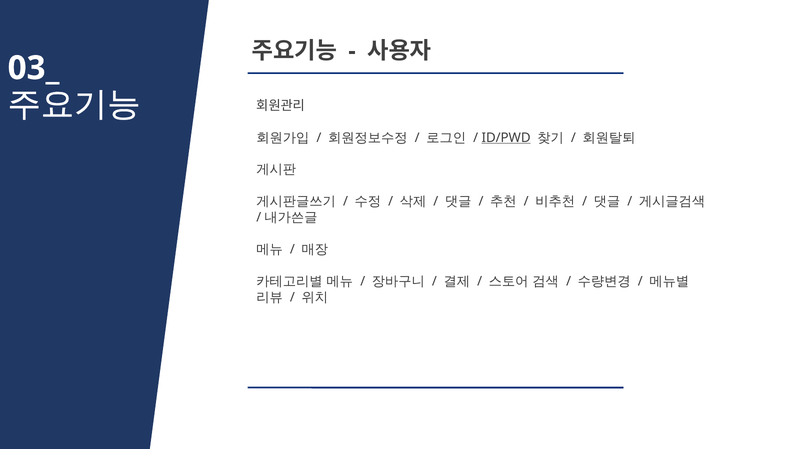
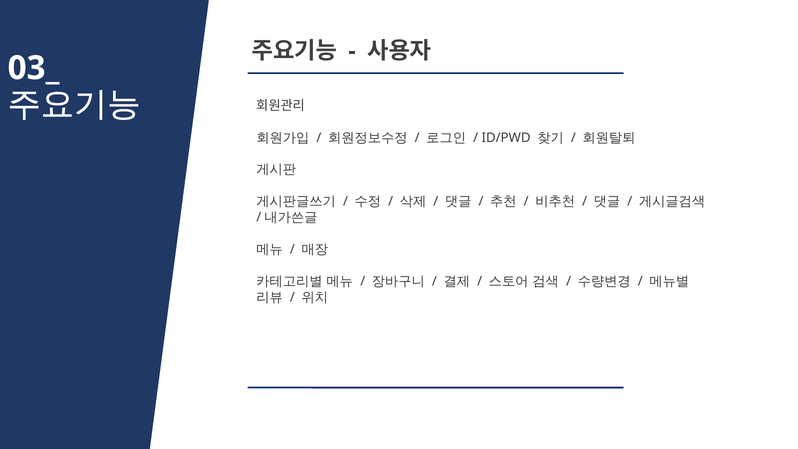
ID/PWD underline: present -> none (506, 138)
